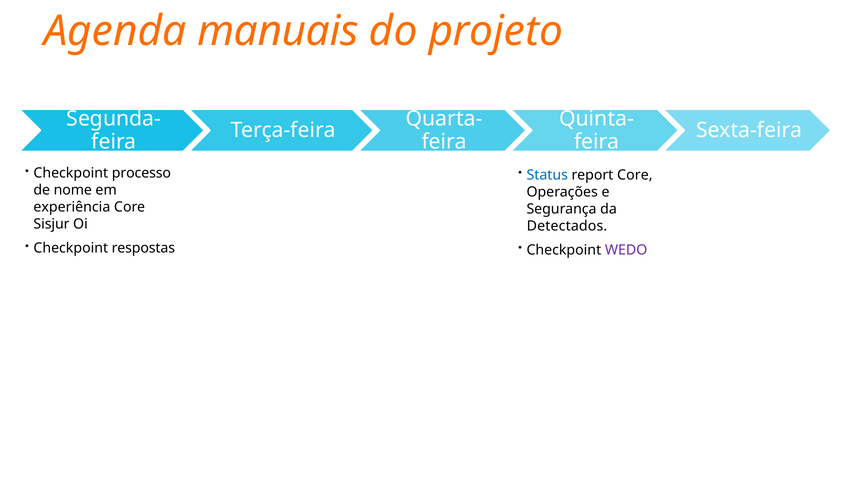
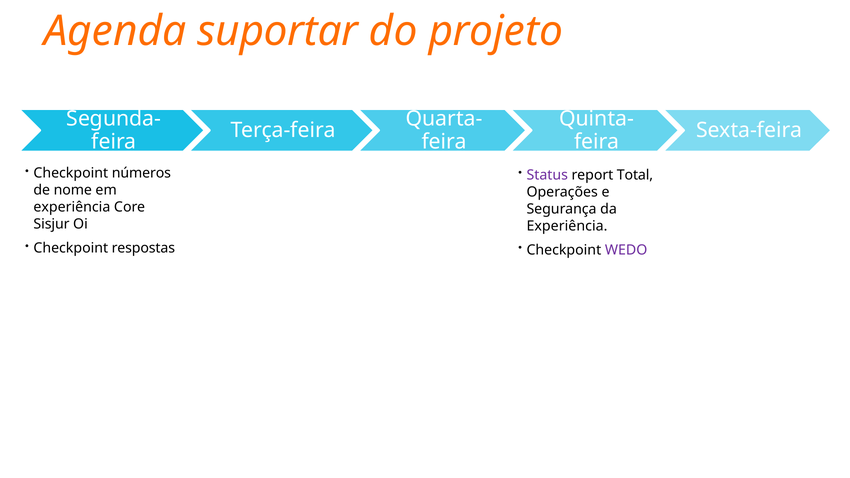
manuais: manuais -> suportar (278, 31)
processo: processo -> números (141, 173)
Status colour: blue -> purple (547, 175)
report Core: Core -> Total (635, 175)
Detectados: Detectados -> Experiência (567, 226)
